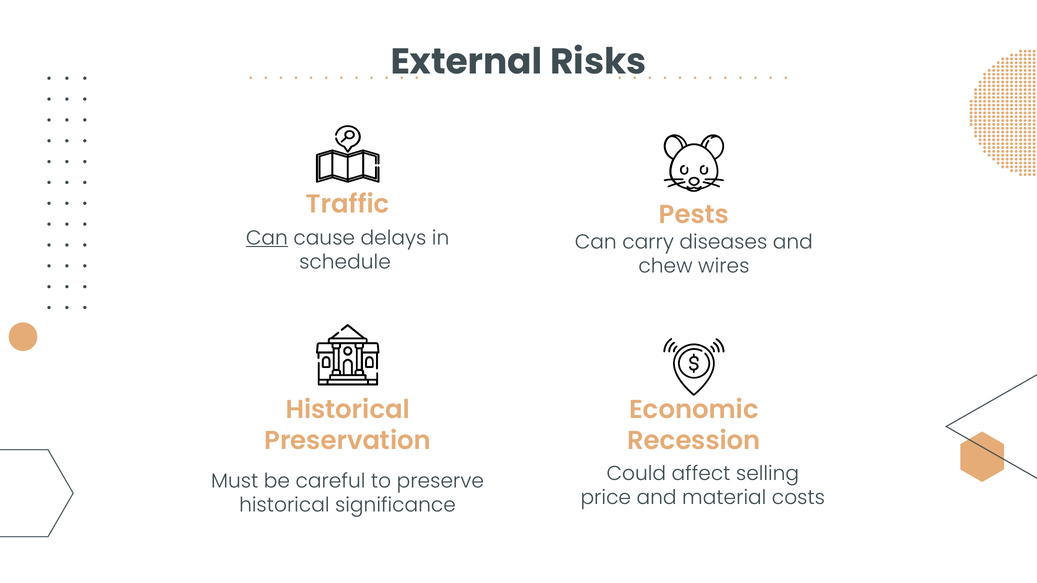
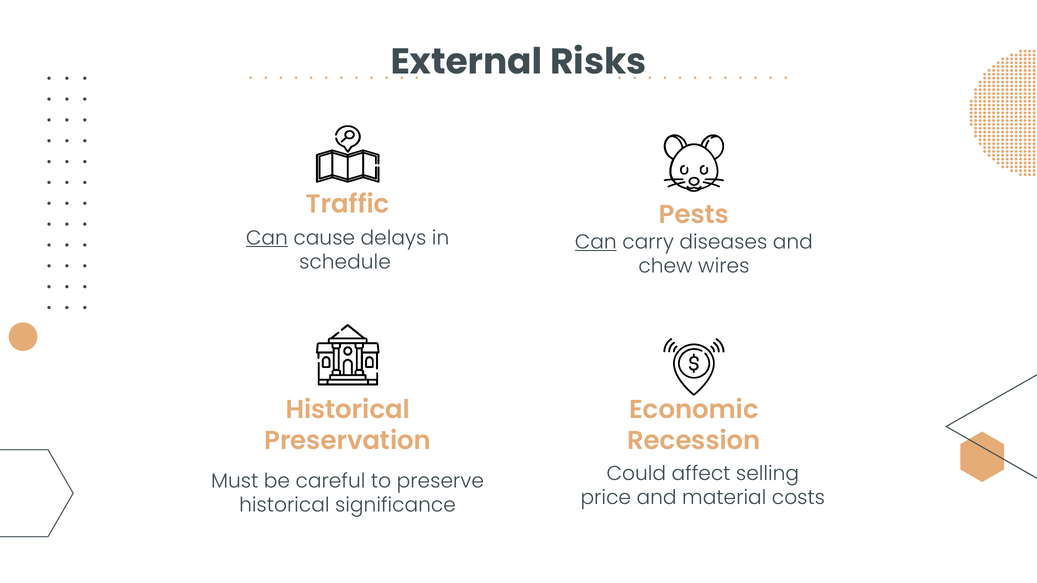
Can underline: none -> present (596, 242)
